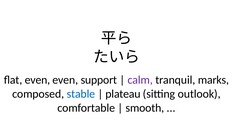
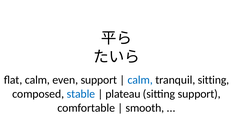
flat even: even -> calm (37, 80)
calm colour: purple -> blue (140, 80)
tranquil marks: marks -> sitting (213, 80)
sitting outlook: outlook -> support (199, 94)
